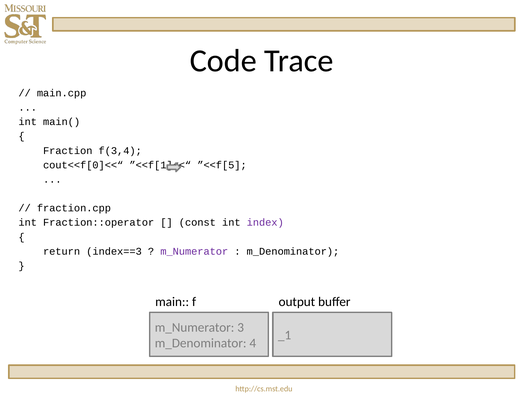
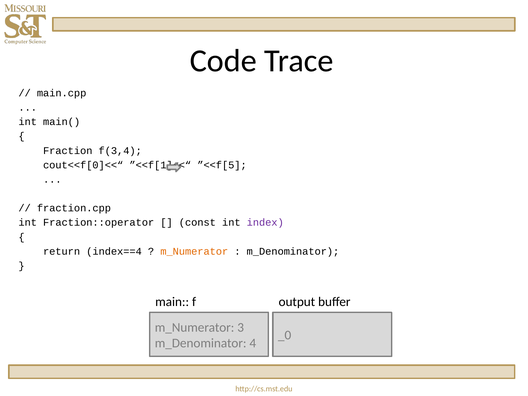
index==3: index==3 -> index==4 (114, 251)
m_Numerator colour: purple -> orange (194, 251)
_1: _1 -> _0 (285, 335)
